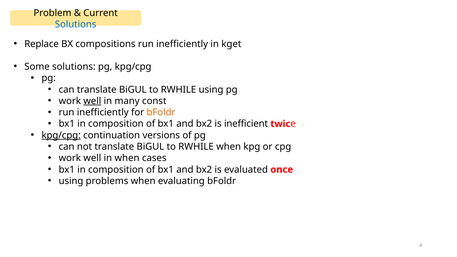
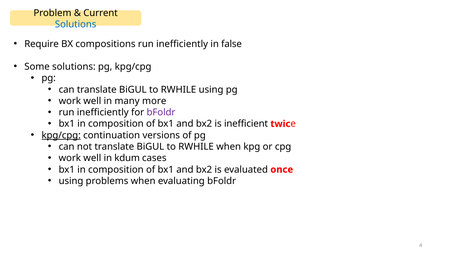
Replace: Replace -> Require (42, 44)
kget: kget -> false (231, 44)
well underline: present -> none (92, 101)
const: const -> more (154, 101)
bFoldr colour: orange -> purple (161, 112)
in when: when -> kdum (127, 158)
